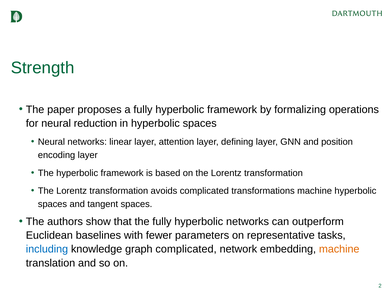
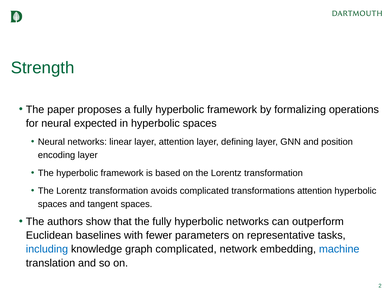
reduction: reduction -> expected (95, 123)
transformations machine: machine -> attention (315, 191)
machine colour: orange -> blue (339, 249)
